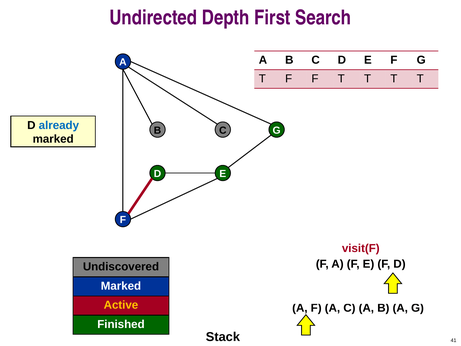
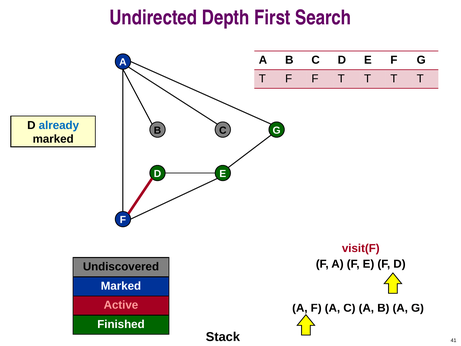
Active colour: yellow -> pink (121, 305)
